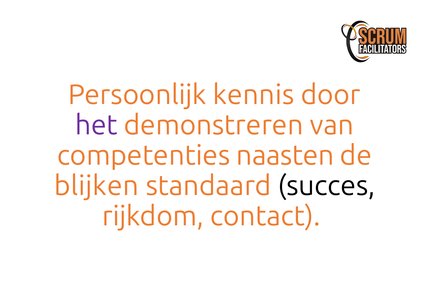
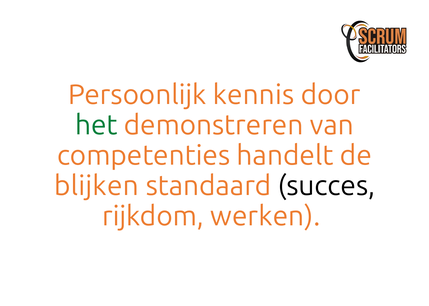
het colour: purple -> green (96, 125)
naasten: naasten -> handelt (285, 155)
contact: contact -> werken (265, 216)
